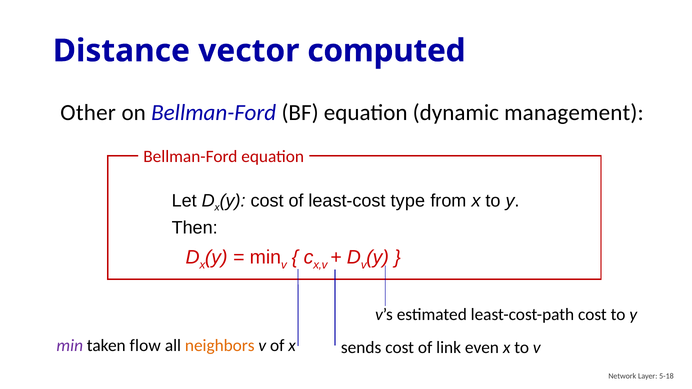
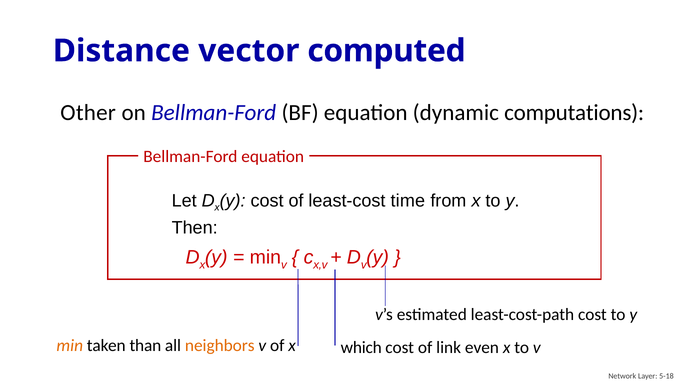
management: management -> computations (574, 113)
type: type -> time (408, 201)
min colour: purple -> orange (70, 346)
flow: flow -> than (145, 346)
sends: sends -> which (361, 348)
